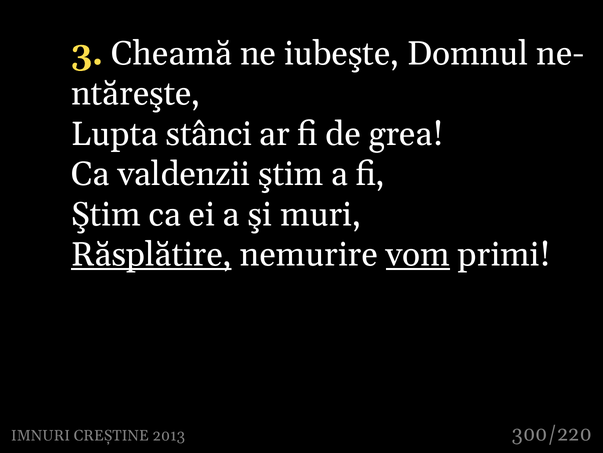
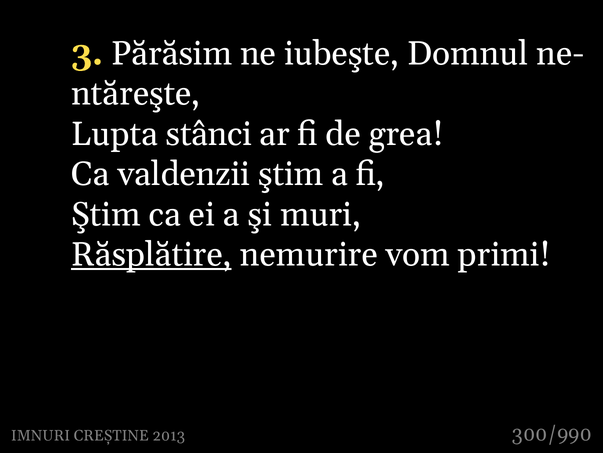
Cheamă: Cheamă -> Părăsim (172, 53)
vom underline: present -> none (418, 254)
300/220: 300/220 -> 300/990 (552, 433)
